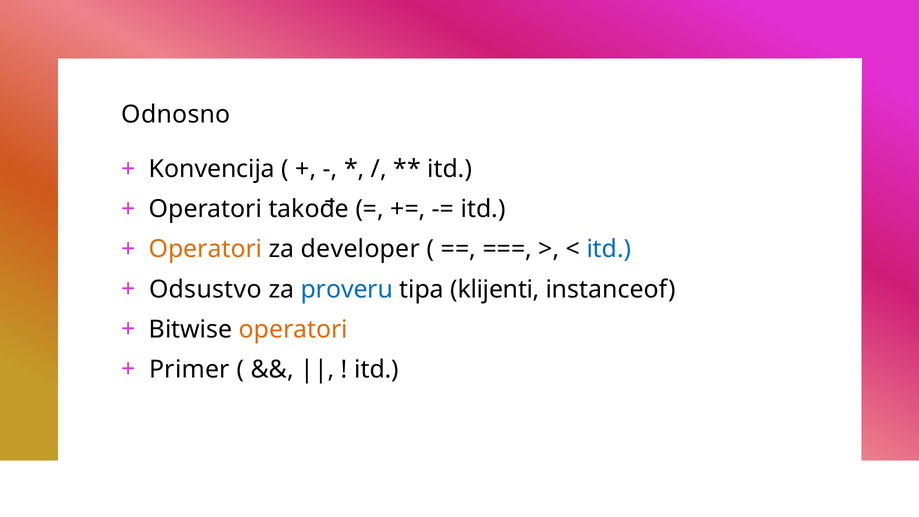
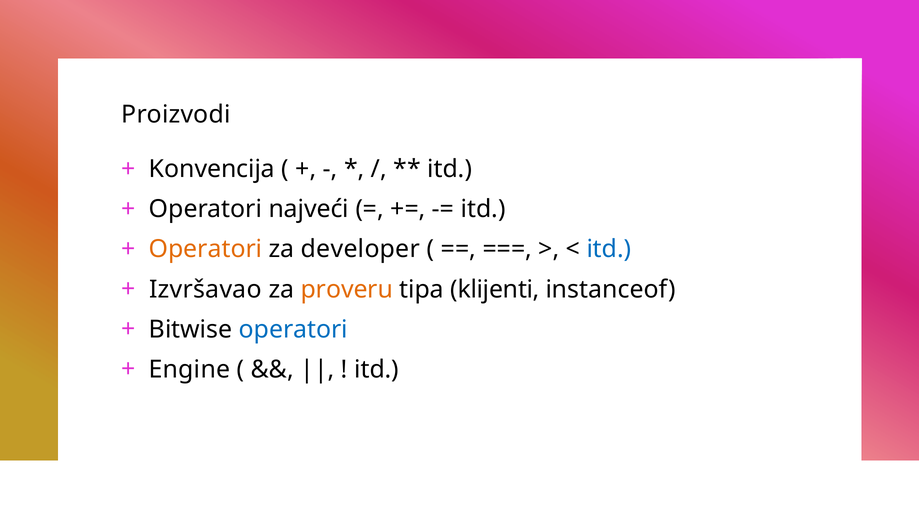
Odnosno: Odnosno -> Proizvodi (176, 115)
takođe: takođe -> najveći (309, 209)
Odsustvo: Odsustvo -> Izvršavao (205, 289)
proveru colour: blue -> orange (347, 289)
operatori colour: orange -> blue (293, 329)
Primer: Primer -> Engine (189, 369)
